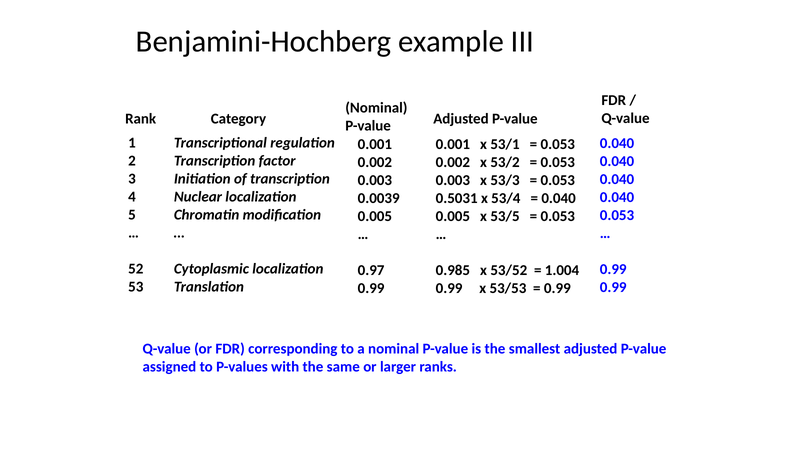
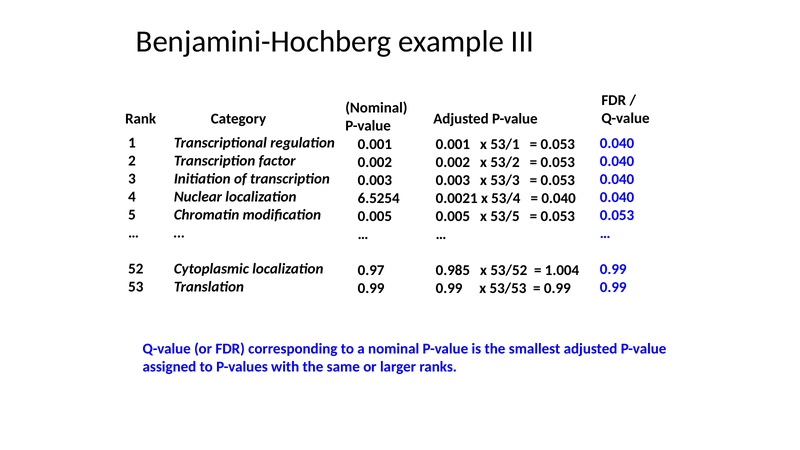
0.0039: 0.0039 -> 6.5254 (379, 198)
0.5031: 0.5031 -> 0.0021 (457, 198)
